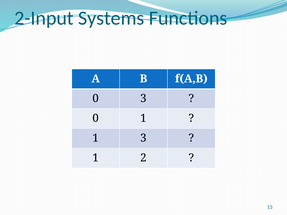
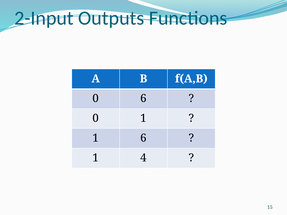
Systems: Systems -> Outputs (111, 18)
0 3: 3 -> 6 (144, 99)
1 3: 3 -> 6 (144, 138)
2: 2 -> 4 (144, 158)
